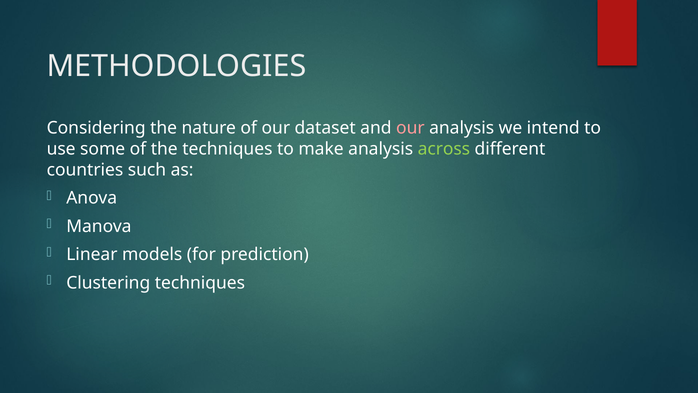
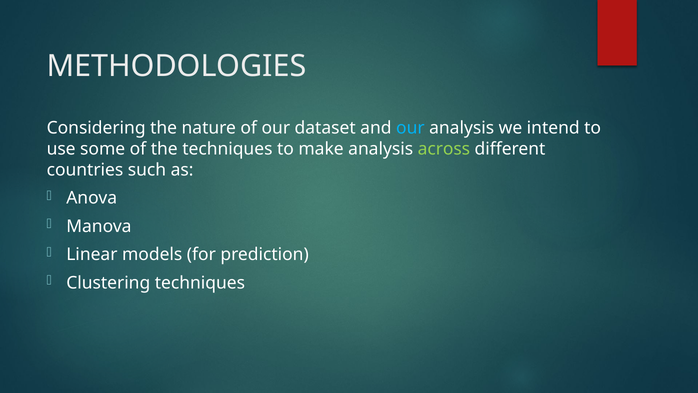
our colour: pink -> light blue (410, 128)
